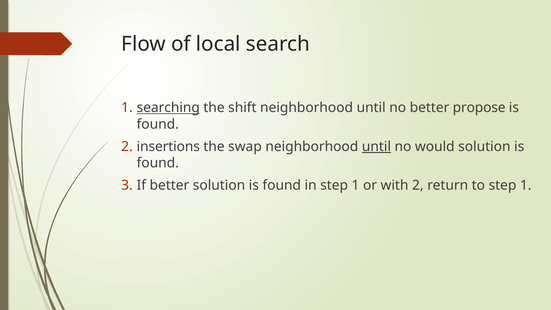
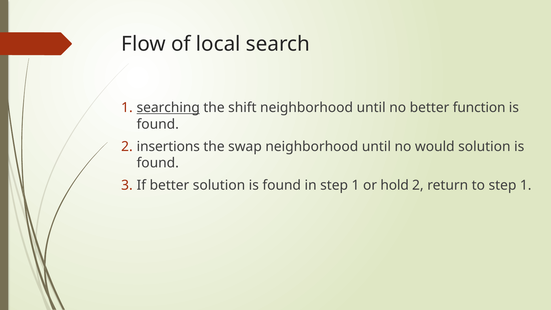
propose: propose -> function (479, 108)
until underline: present -> none (376, 147)
with: with -> hold (395, 185)
